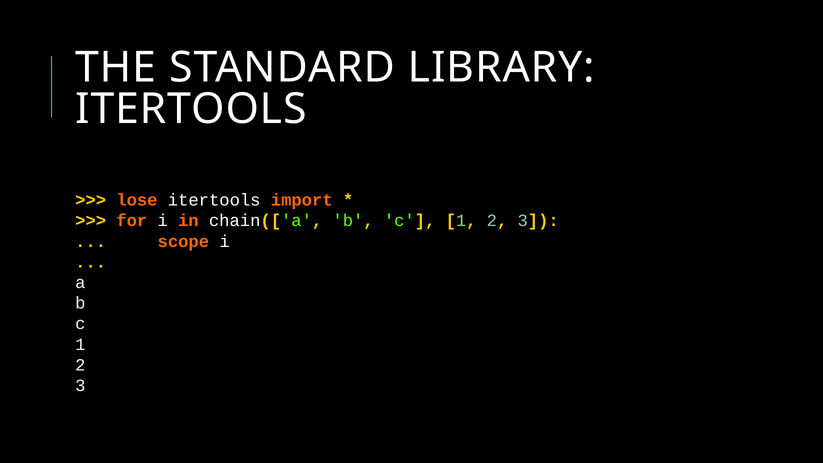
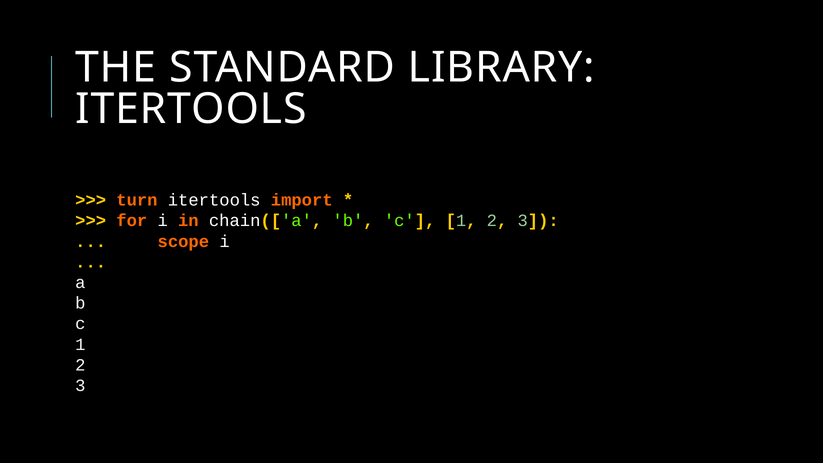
lose: lose -> turn (137, 200)
